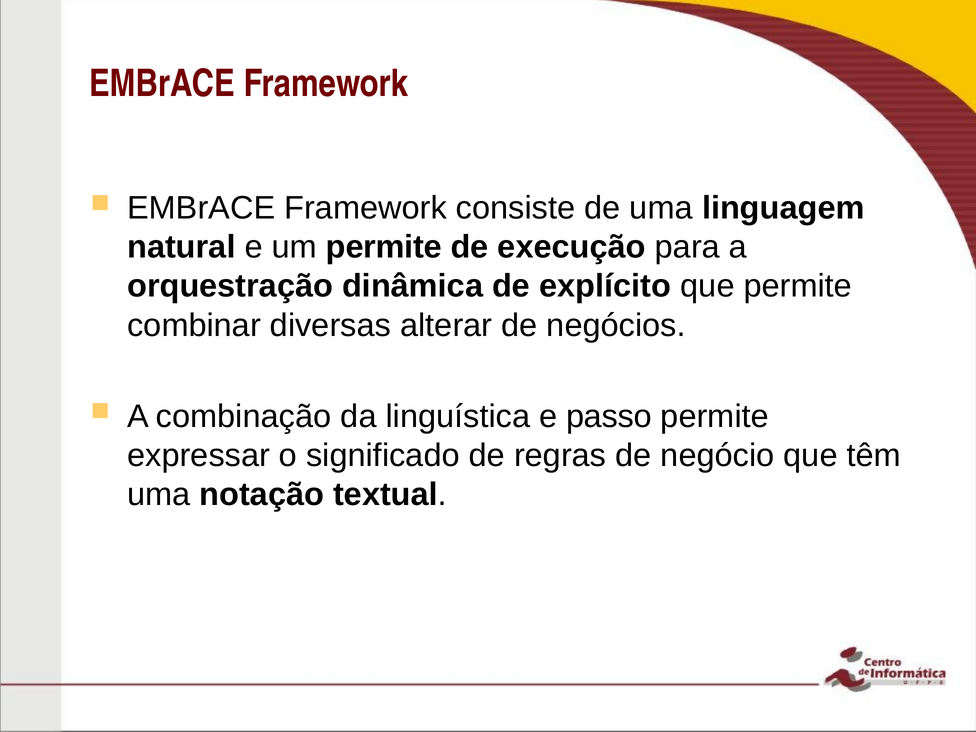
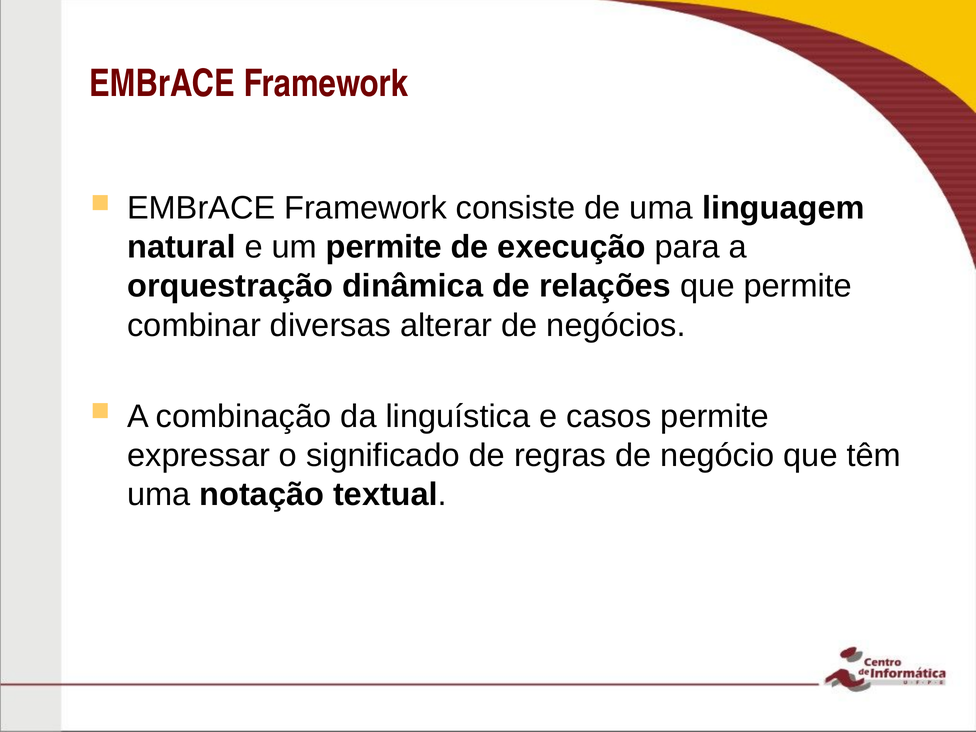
explícito: explícito -> relações (605, 286)
passo: passo -> casos (609, 416)
